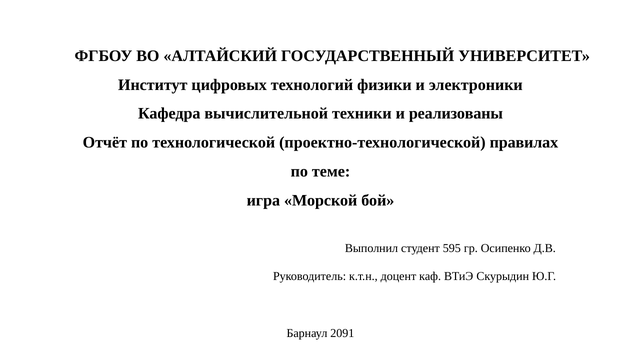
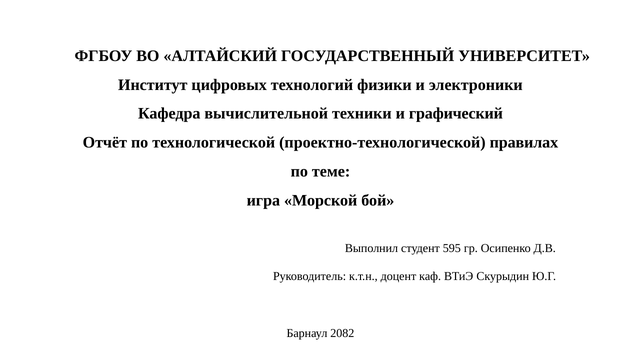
реализованы: реализованы -> графический (456, 114)
2091: 2091 -> 2082 (342, 333)
